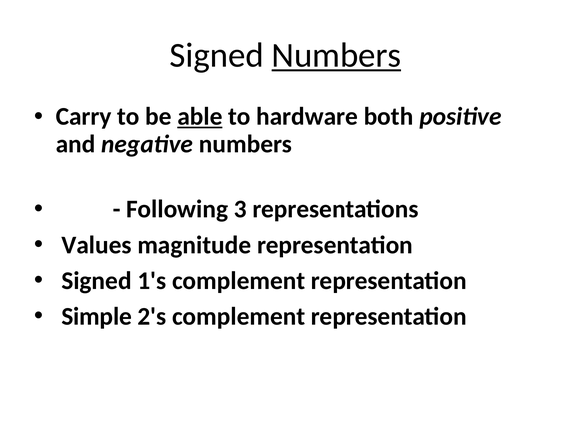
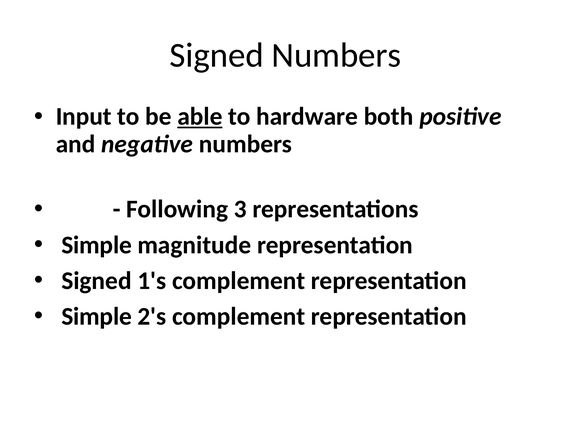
Numbers underline: present -> none (336, 55)
Carry: Carry -> Input (84, 116)
Values: Values -> Simple (97, 245)
